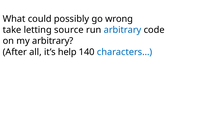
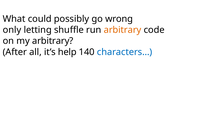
take: take -> only (12, 30)
source: source -> shuffle (69, 30)
arbitrary colour: blue -> orange (123, 30)
